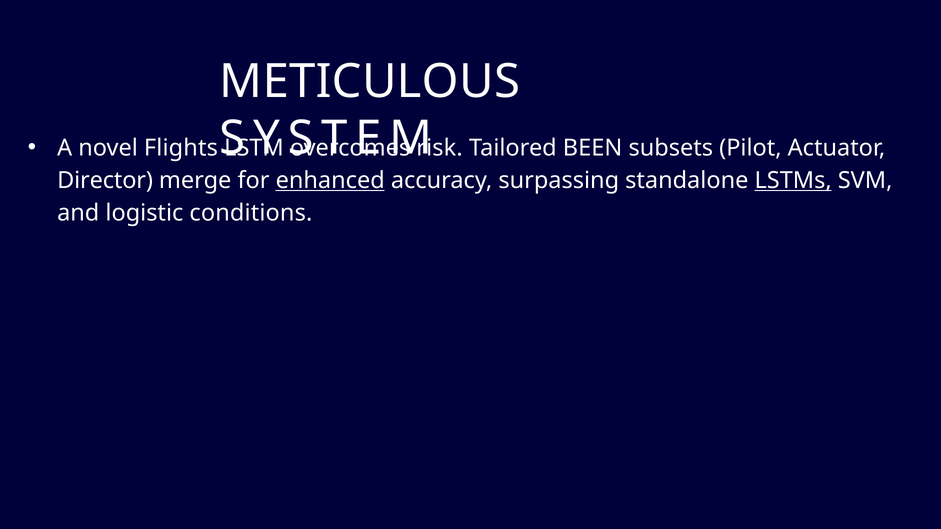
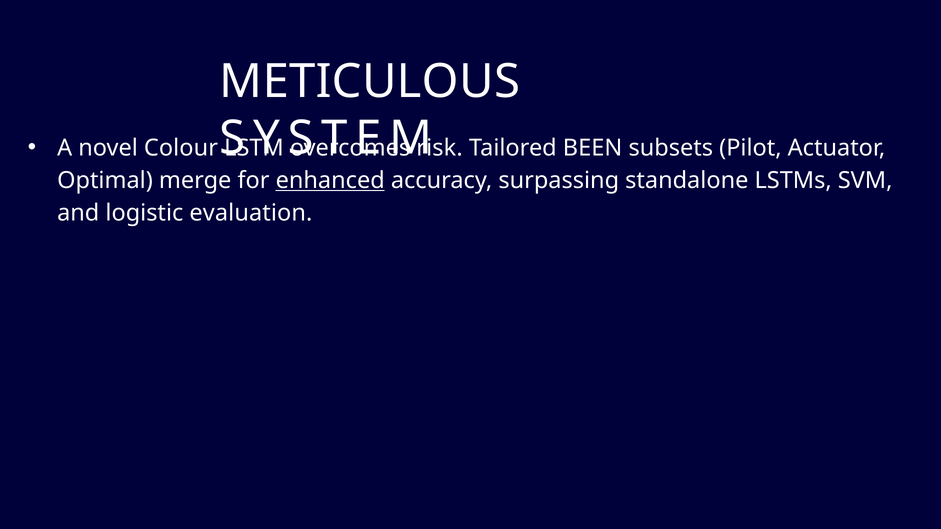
Flights: Flights -> Colour (181, 148)
Director: Director -> Optimal (105, 180)
LSTMs underline: present -> none (793, 180)
conditions: conditions -> evaluation (251, 213)
